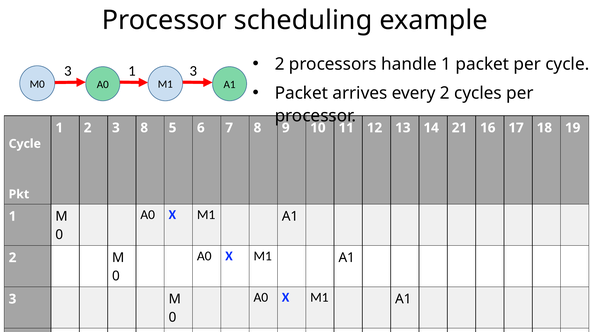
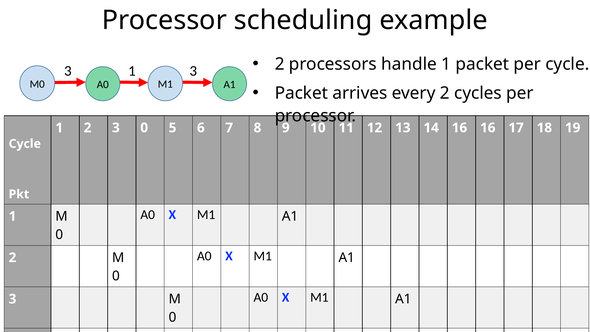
3 8: 8 -> 0 (144, 128)
14 21: 21 -> 16 (459, 128)
